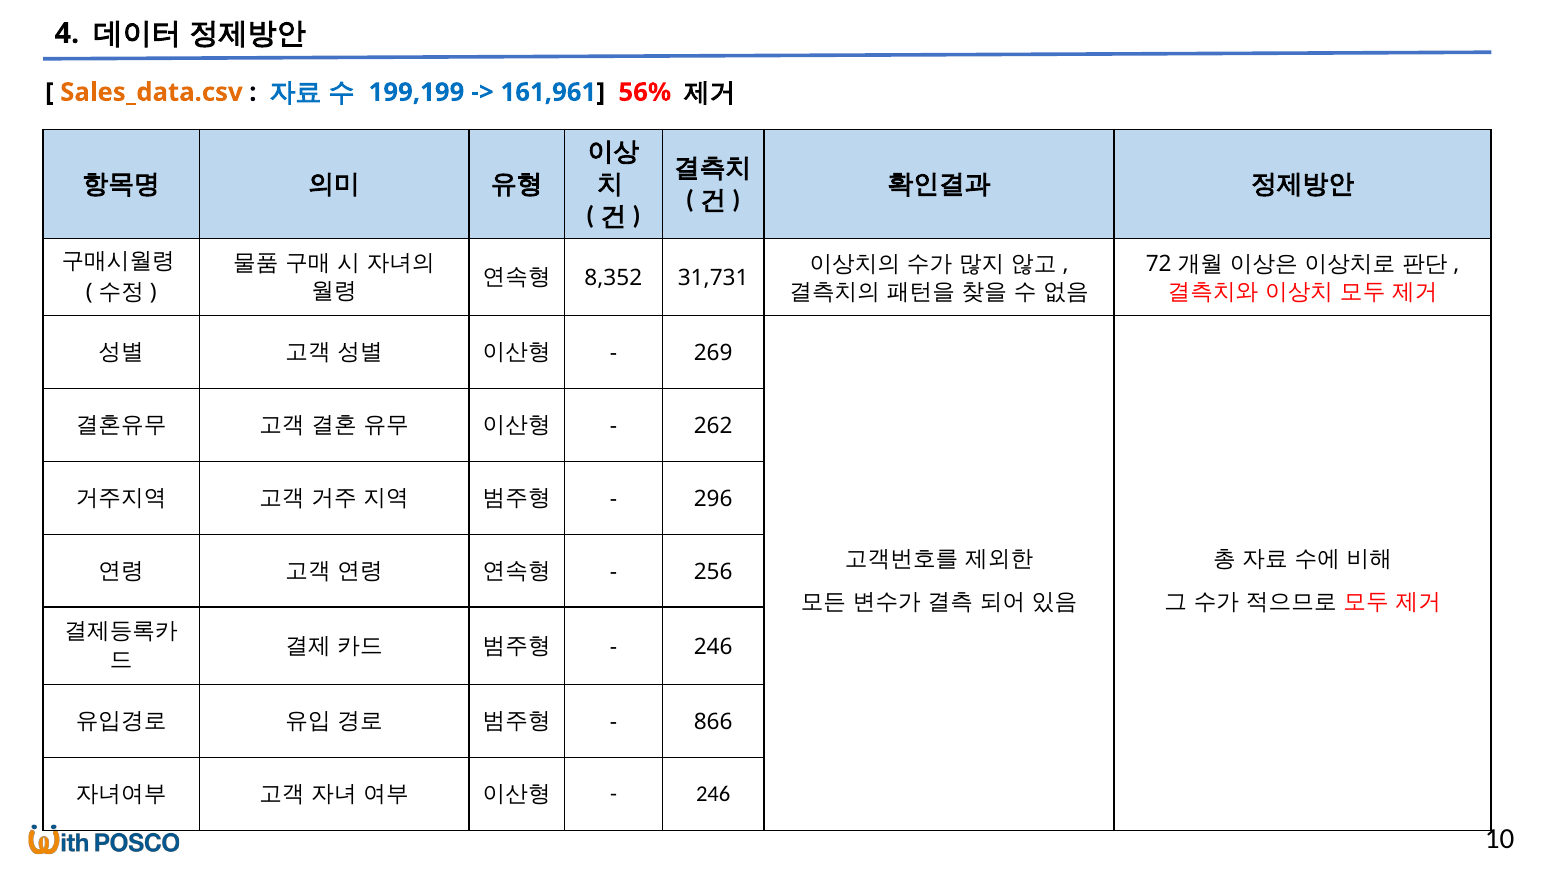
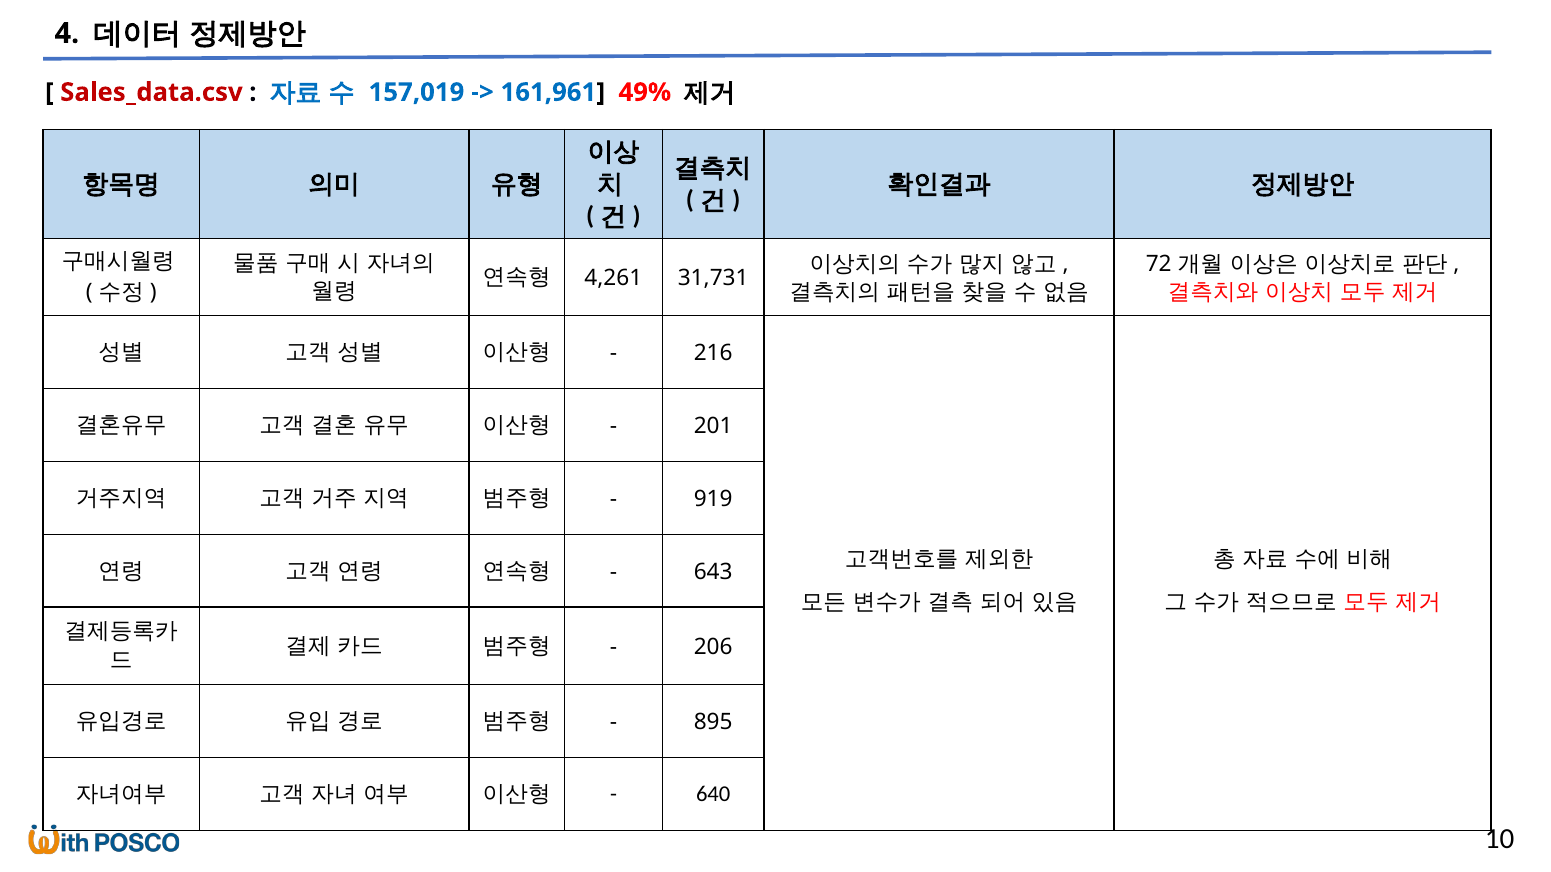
Sales_data.csv colour: orange -> red (151, 92)
199,199: 199,199 -> 157,019 (416, 92)
56%: 56% -> 49% (645, 92)
8,352: 8,352 -> 4,261 (613, 278)
269: 269 -> 216 (713, 354)
262: 262 -> 201 (713, 426)
296: 296 -> 919 (713, 499)
256: 256 -> 643 (713, 572)
246: 246 -> 206 (713, 647)
866: 866 -> 895 (713, 723)
246: 246 -> 640 (713, 794)
